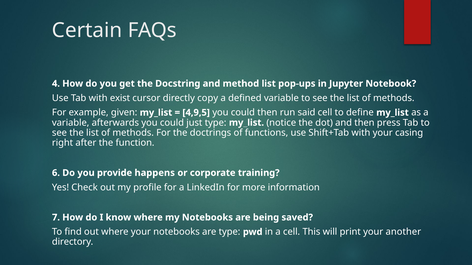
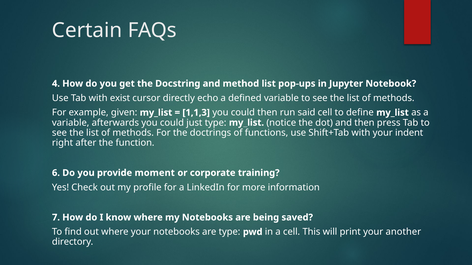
copy: copy -> echo (208, 98)
4,9,5: 4,9,5 -> 1,1,3 (196, 113)
casing: casing -> indent (409, 133)
happens: happens -> moment (155, 173)
